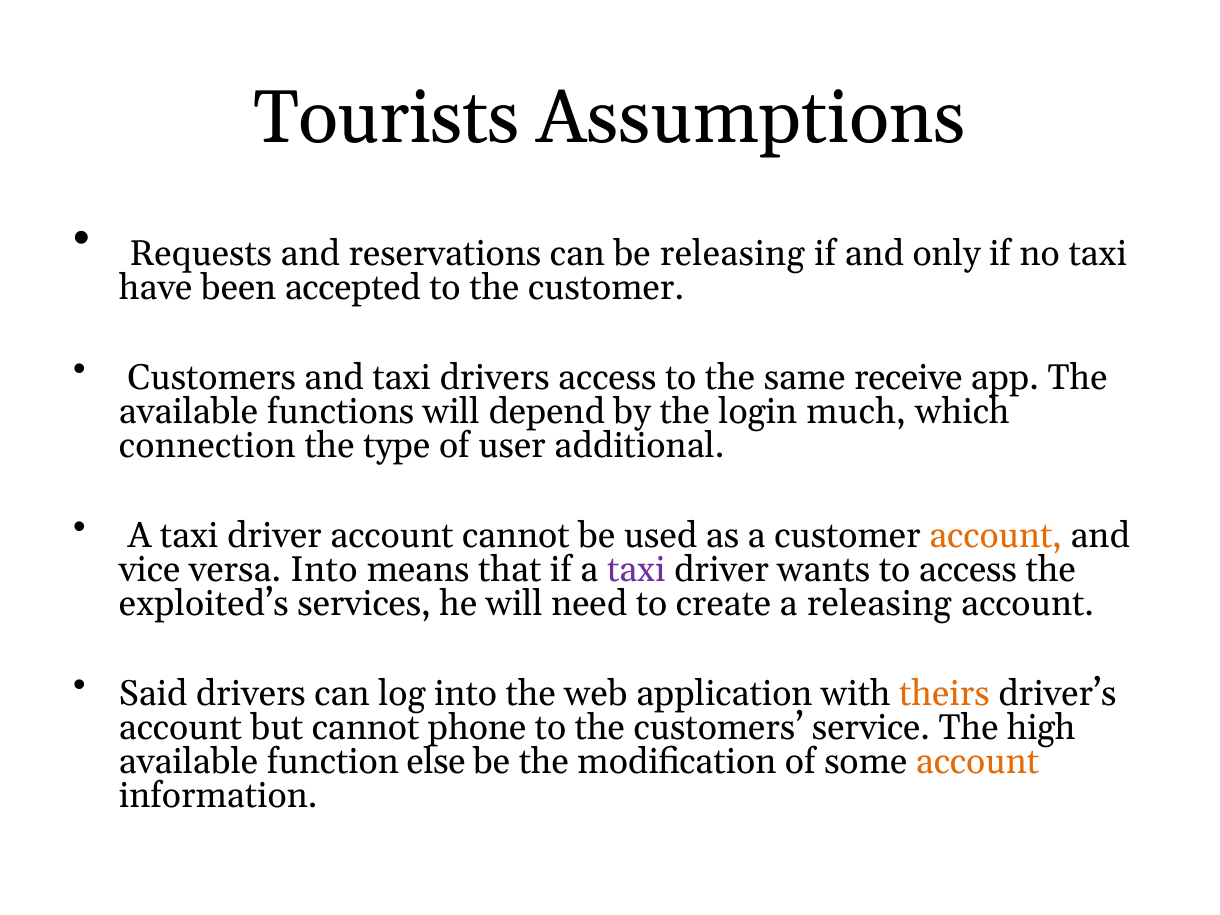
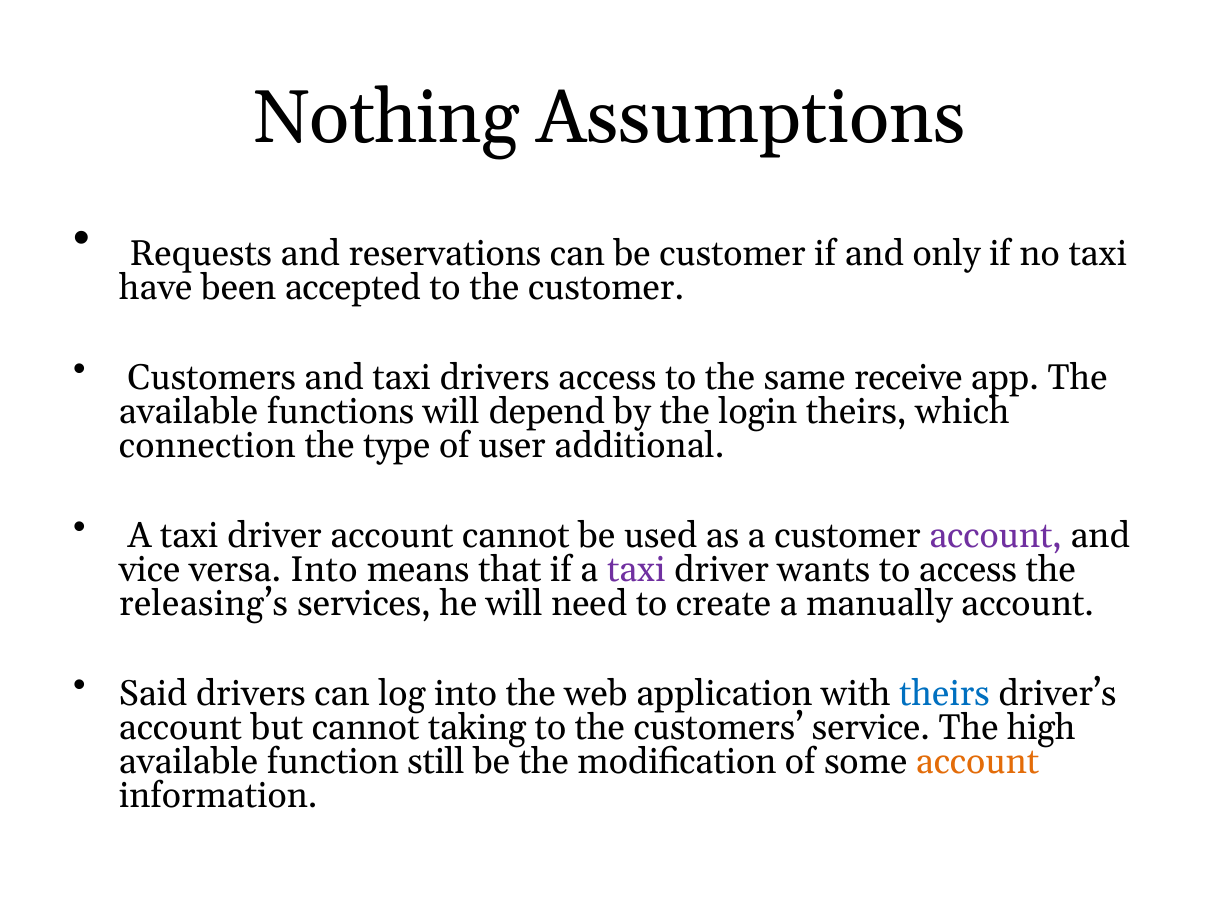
Tourists: Tourists -> Nothing (386, 118)
be releasing: releasing -> customer (732, 253)
login much: much -> theirs (856, 412)
account colour: orange -> purple (996, 536)
exploited’s: exploited’s -> releasing’s (204, 604)
a releasing: releasing -> manually (879, 604)
theirs colour: orange -> blue (944, 694)
phone: phone -> taking (477, 728)
else: else -> still (436, 762)
